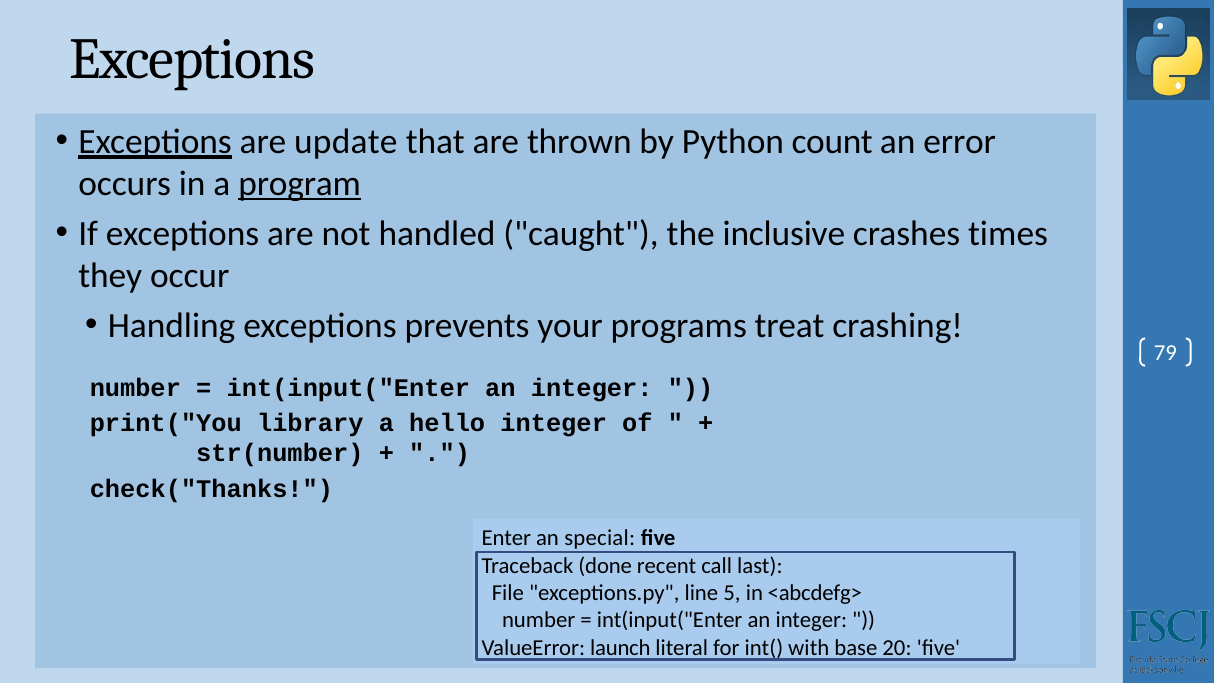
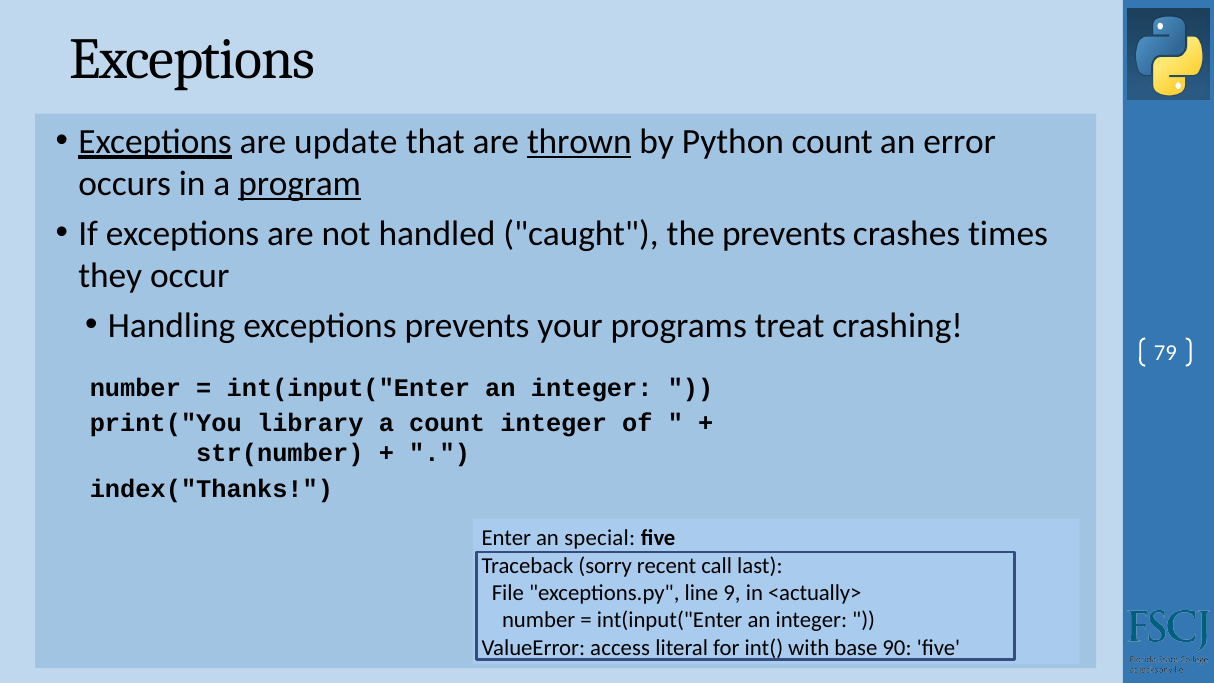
thrown underline: none -> present (579, 142)
the inclusive: inclusive -> prevents (784, 234)
a hello: hello -> count (447, 423)
check("Thanks: check("Thanks -> index("Thanks (211, 489)
done: done -> sorry (605, 566)
5: 5 -> 9 (732, 593)
<abcdefg>: <abcdefg> -> <actually> (815, 593)
launch: launch -> access (620, 648)
20: 20 -> 90 (897, 648)
